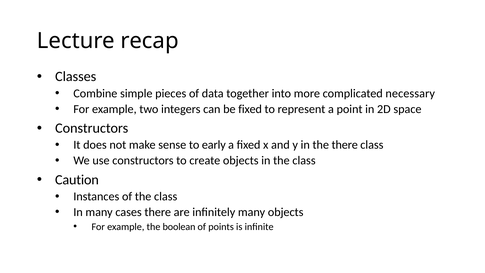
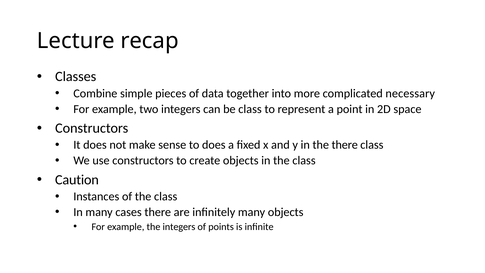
be fixed: fixed -> class (250, 109)
to early: early -> does (214, 145)
the boolean: boolean -> integers (179, 227)
